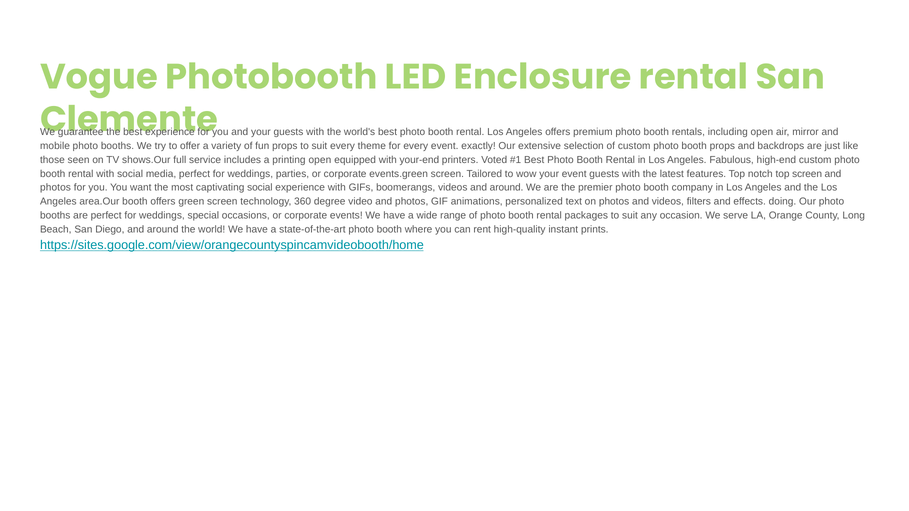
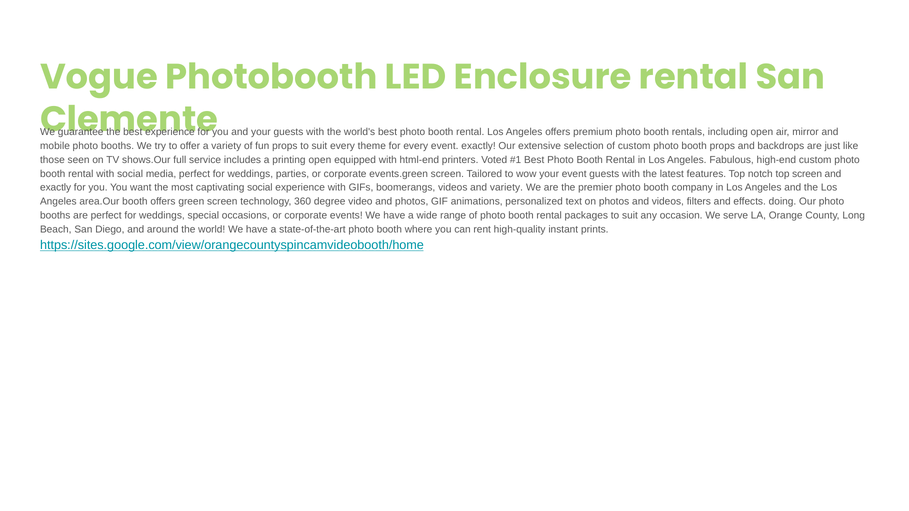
your-end: your-end -> html-end (419, 160)
photos: photos -> exactly (56, 188)
videos and around: around -> variety (506, 188)
